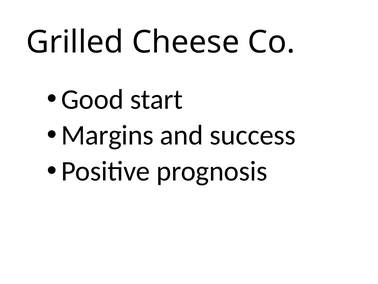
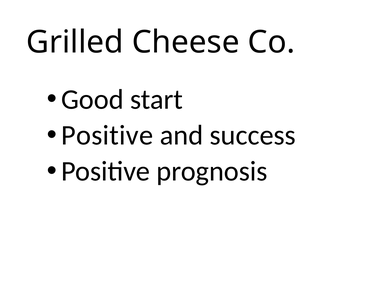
Margins: Margins -> Positive (107, 135)
